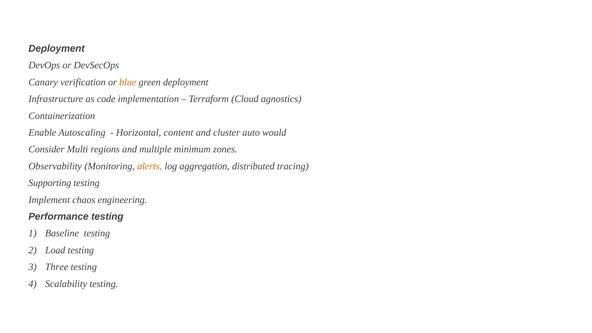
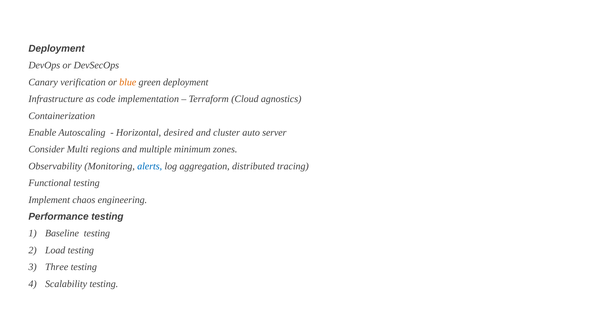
content: content -> desired (178, 133)
would: would -> server (274, 133)
alerts colour: orange -> blue (150, 166)
Supporting: Supporting -> Functional (50, 183)
